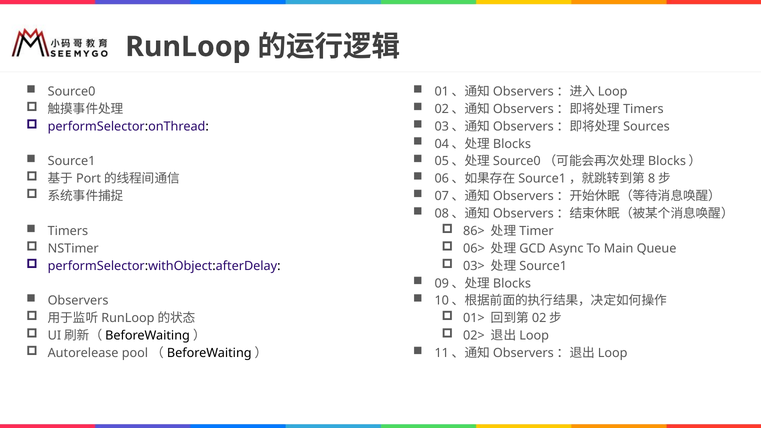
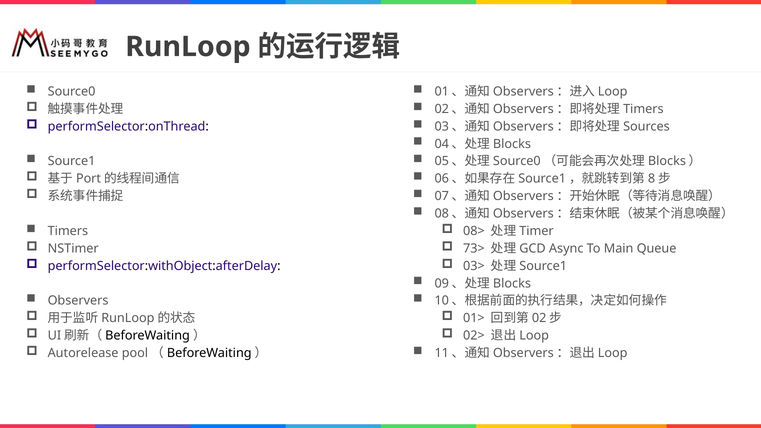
86>: 86> -> 08> (474, 231)
06>: 06> -> 73> (474, 249)
